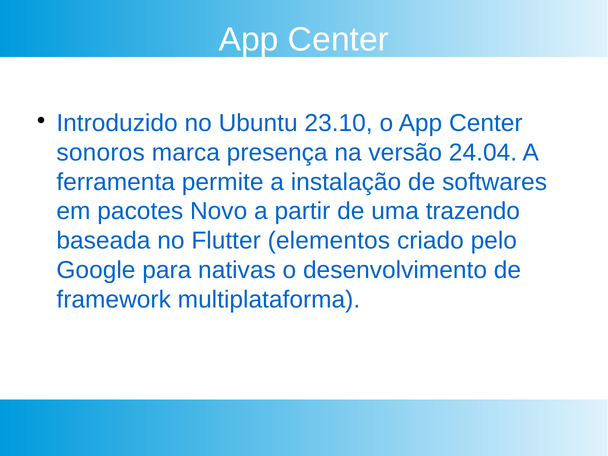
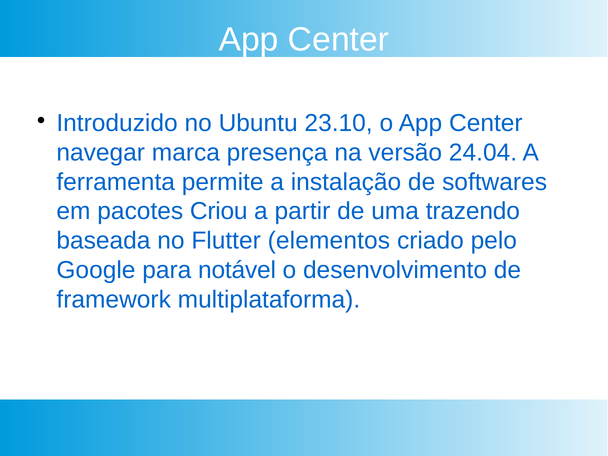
sonoros: sonoros -> navegar (101, 153)
Novo: Novo -> Criou (219, 211)
nativas: nativas -> notável (237, 270)
